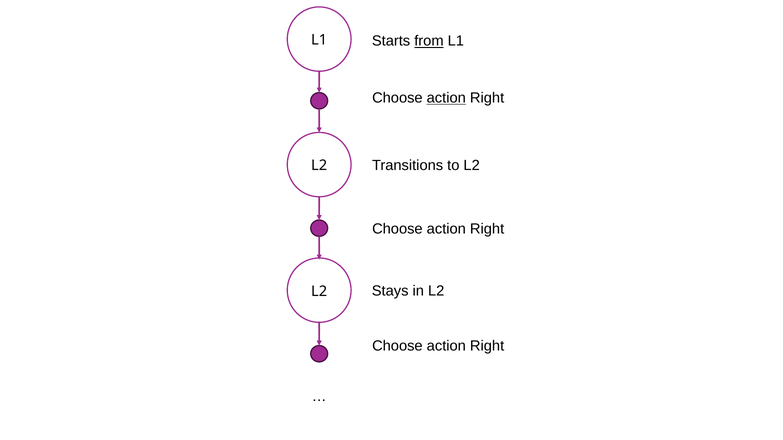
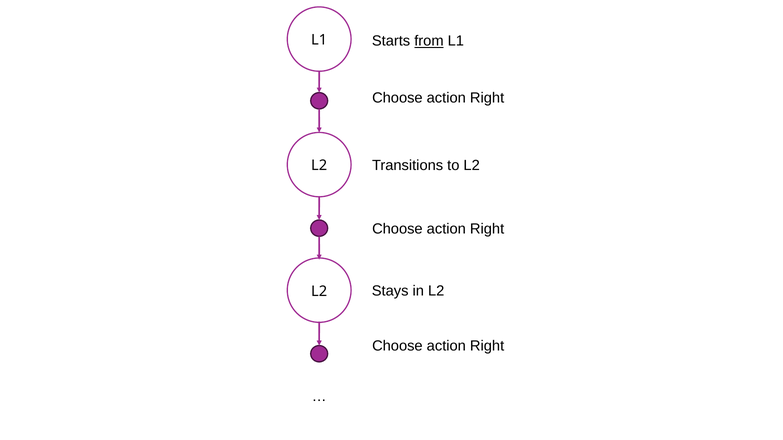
action underline: present -> none (446, 98)
